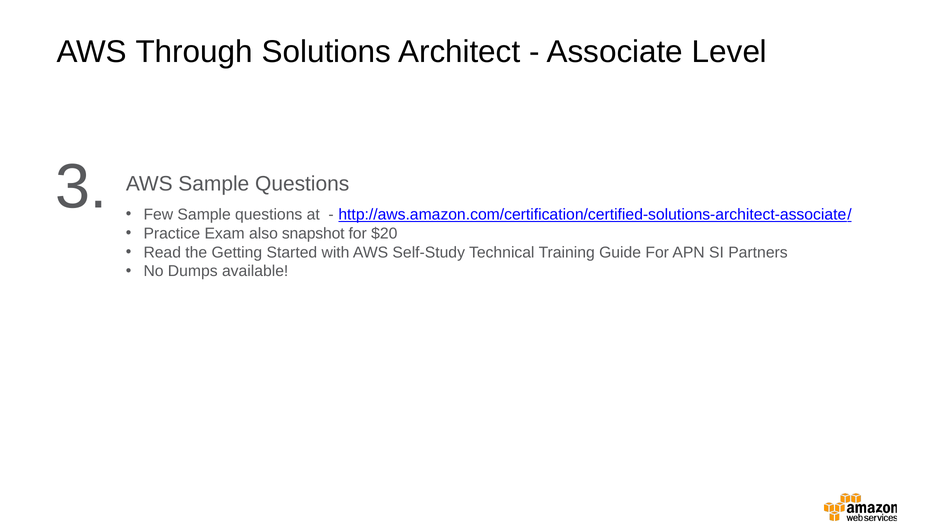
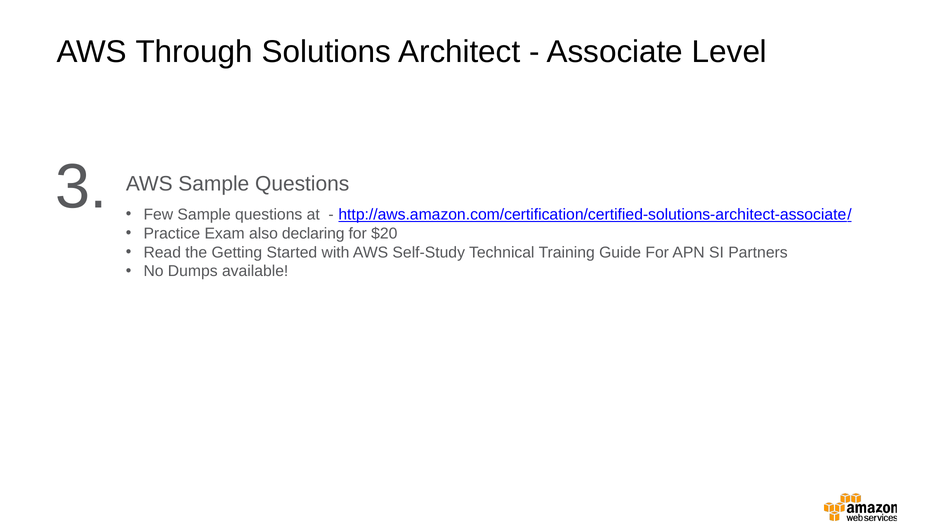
snapshot: snapshot -> declaring (313, 233)
